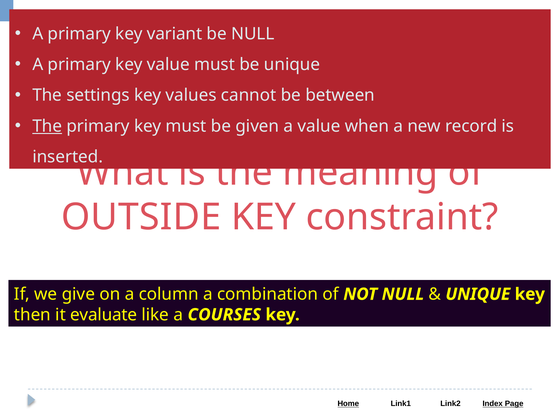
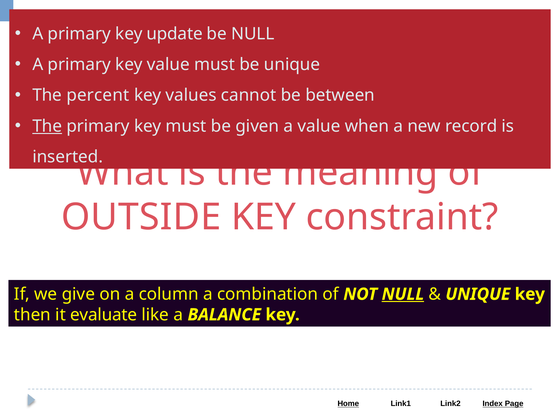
variant: variant -> update (175, 34)
settings: settings -> percent (98, 95)
NULL underline: none -> present (403, 294)
COURSES: COURSES -> BALANCE (224, 315)
